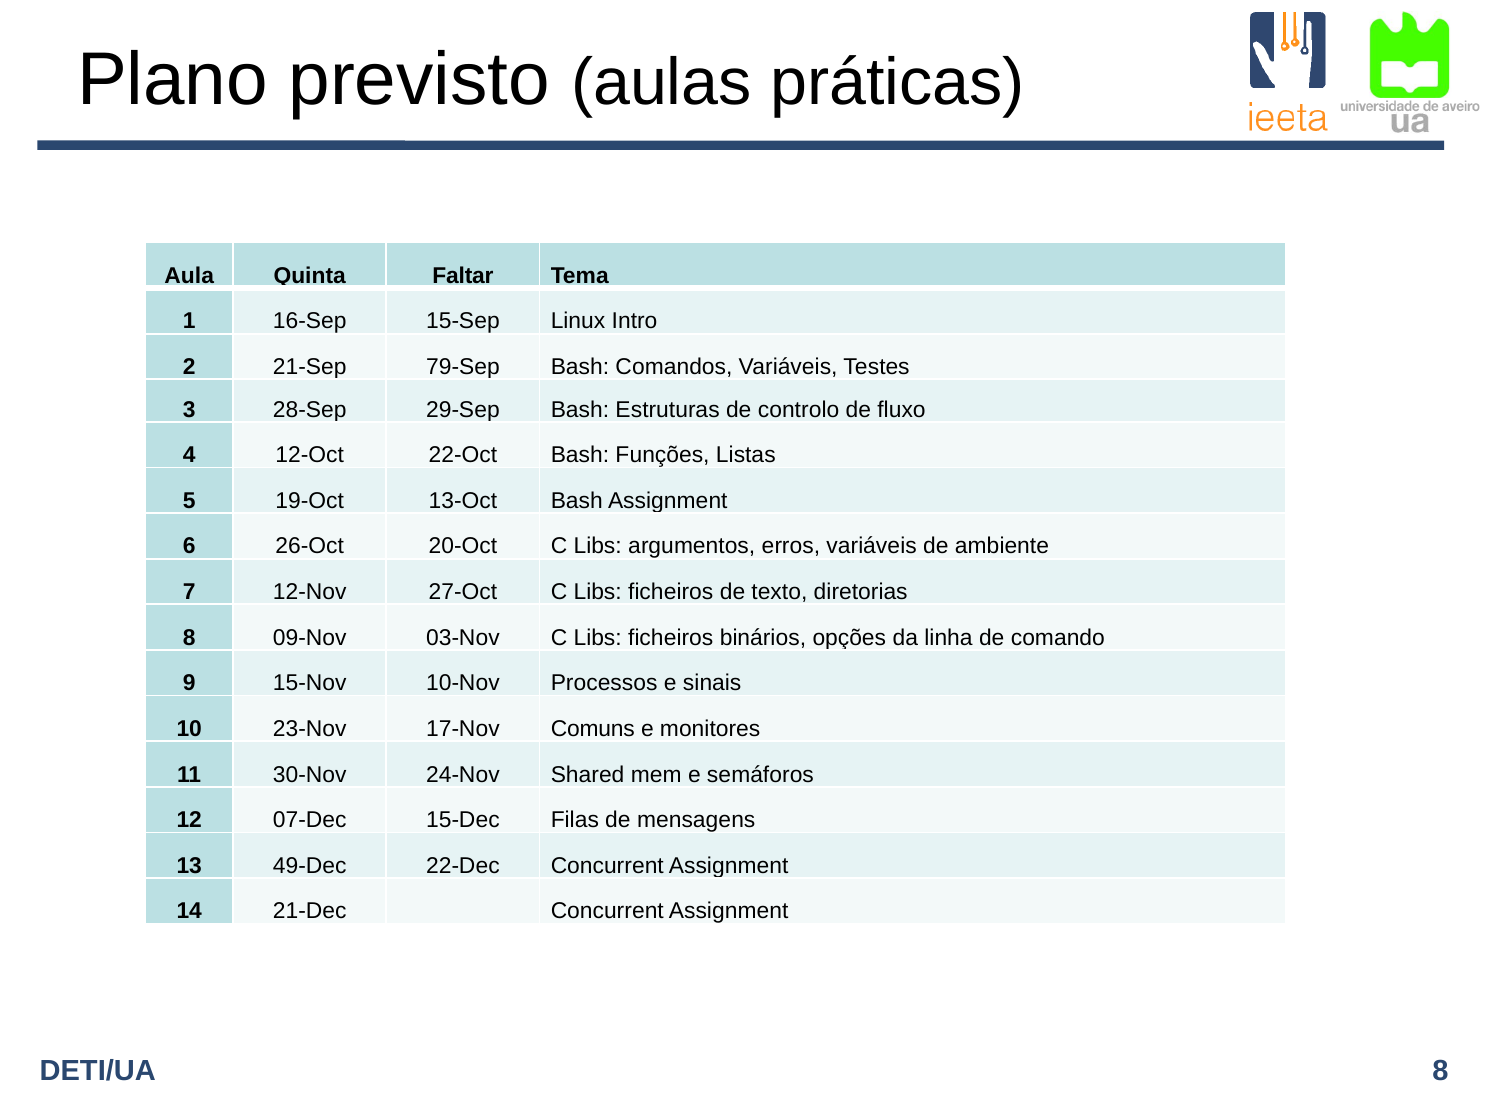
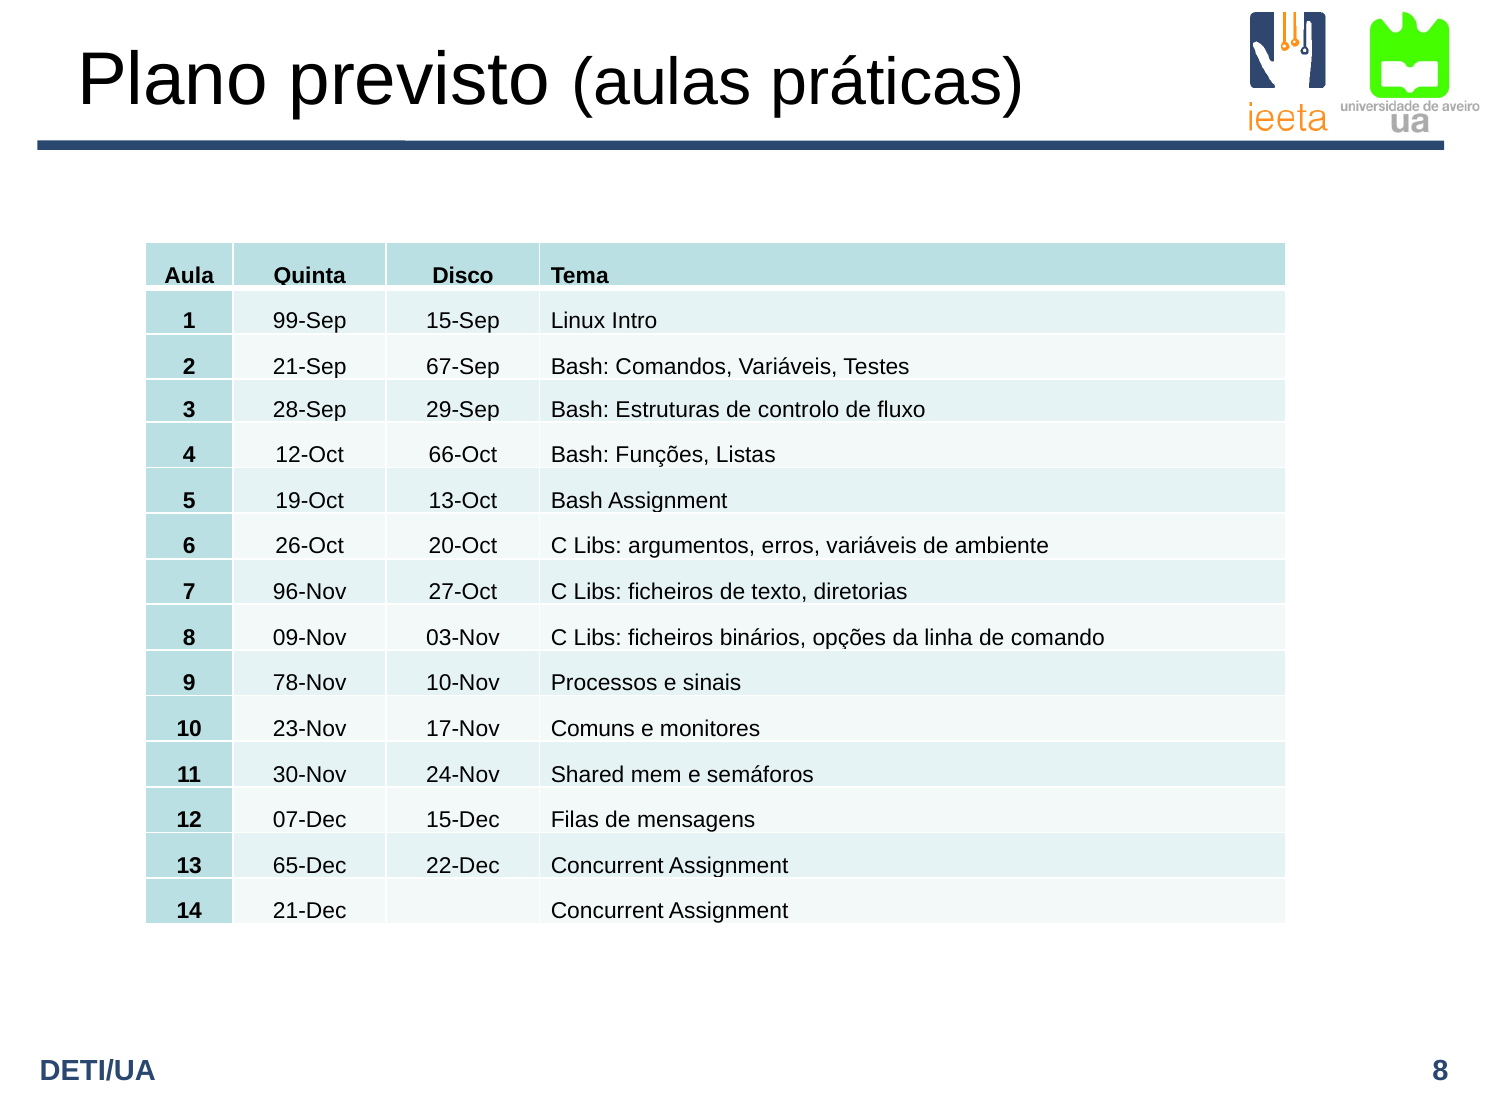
Faltar: Faltar -> Disco (463, 276)
16-Sep: 16-Sep -> 99-Sep (310, 322)
79-Sep: 79-Sep -> 67-Sep (463, 367)
22-Oct: 22-Oct -> 66-Oct (463, 455)
12-Nov: 12-Nov -> 96-Nov (310, 592)
15-Nov: 15-Nov -> 78-Nov (310, 684)
49-Dec: 49-Dec -> 65-Dec (310, 866)
